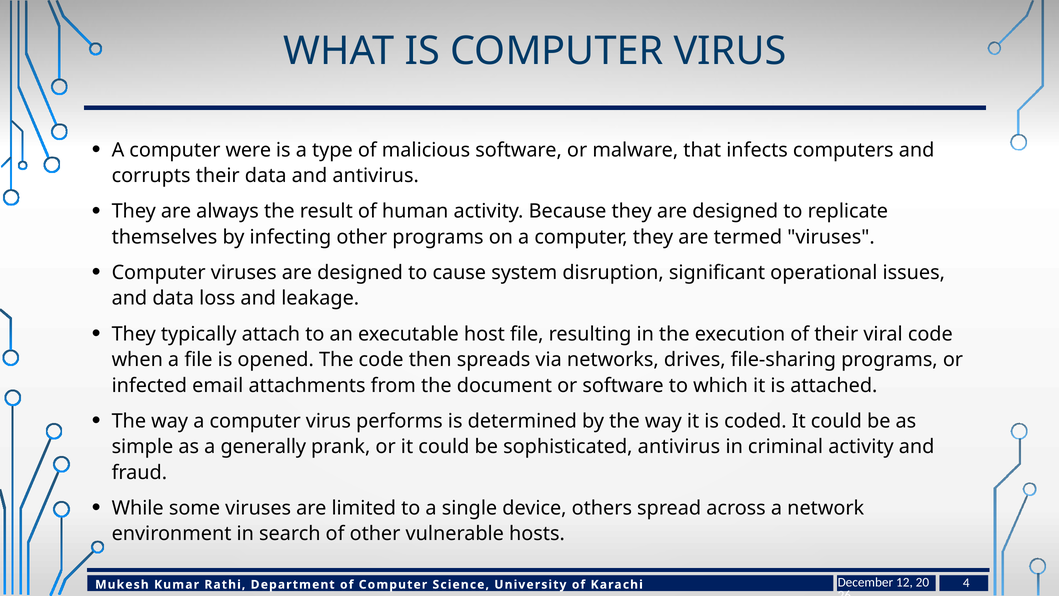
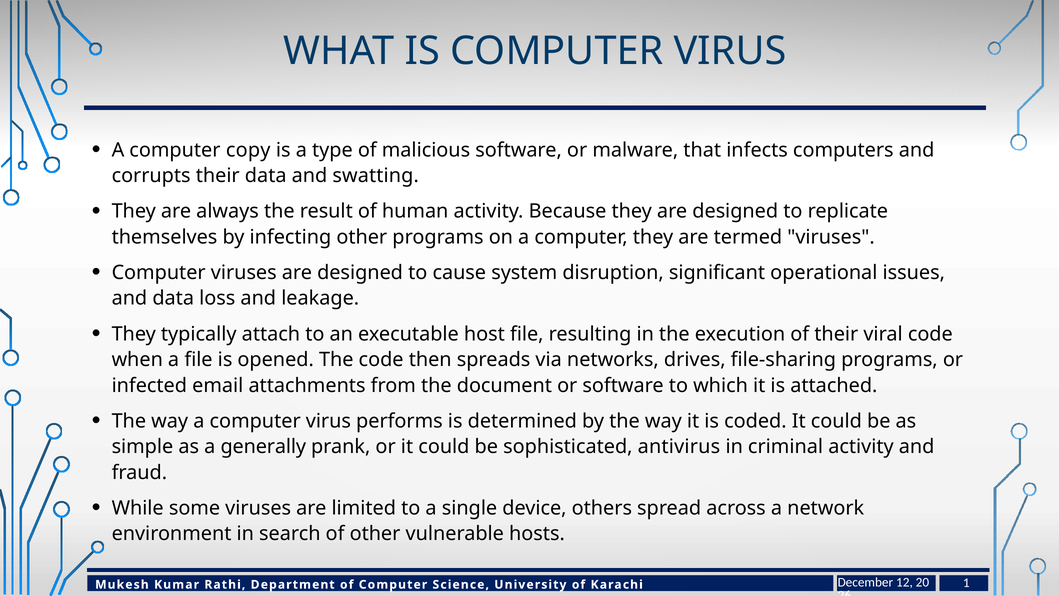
were: were -> copy (248, 150)
and antivirus: antivirus -> swatting (376, 176)
4: 4 -> 1 (966, 583)
